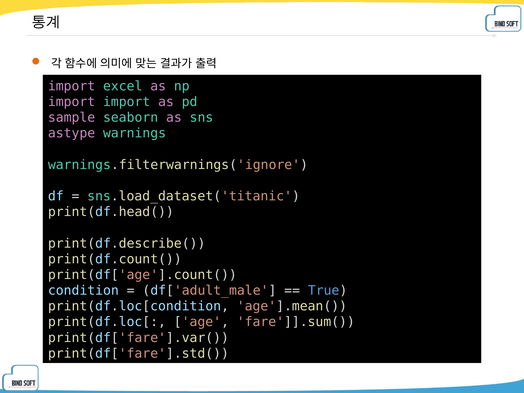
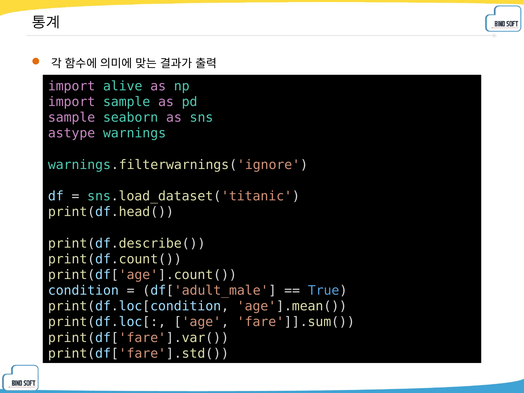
excel: excel -> alive (123, 86)
import import: import -> sample (127, 102)
